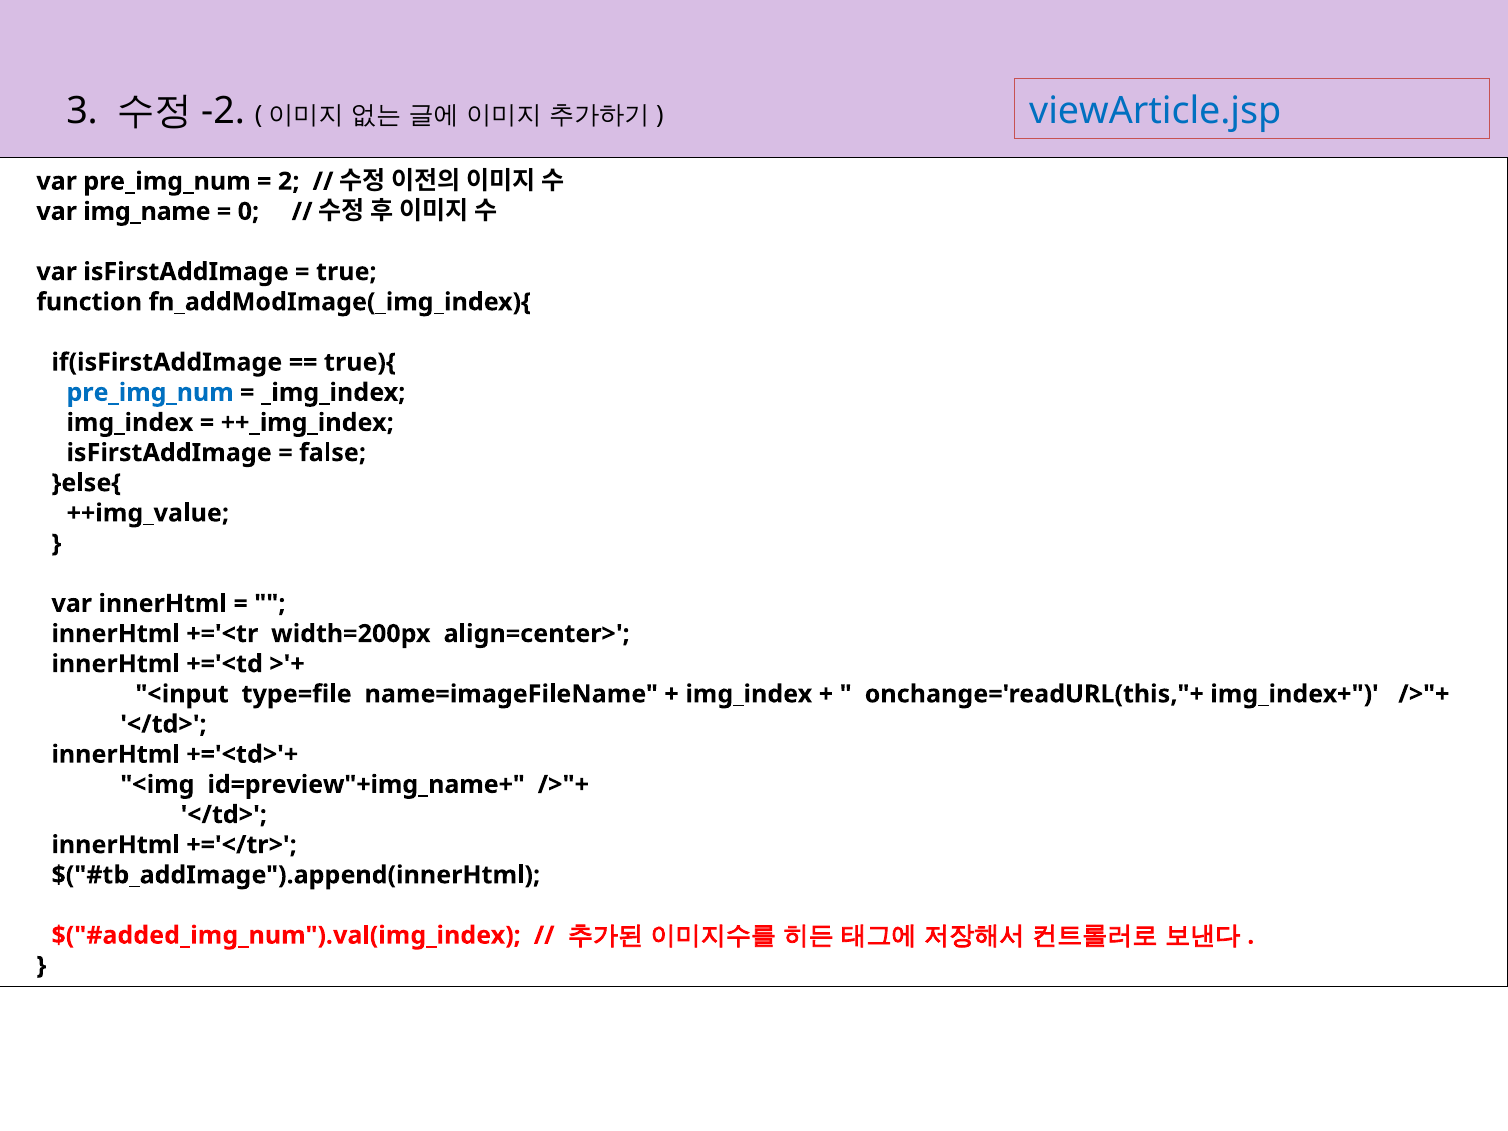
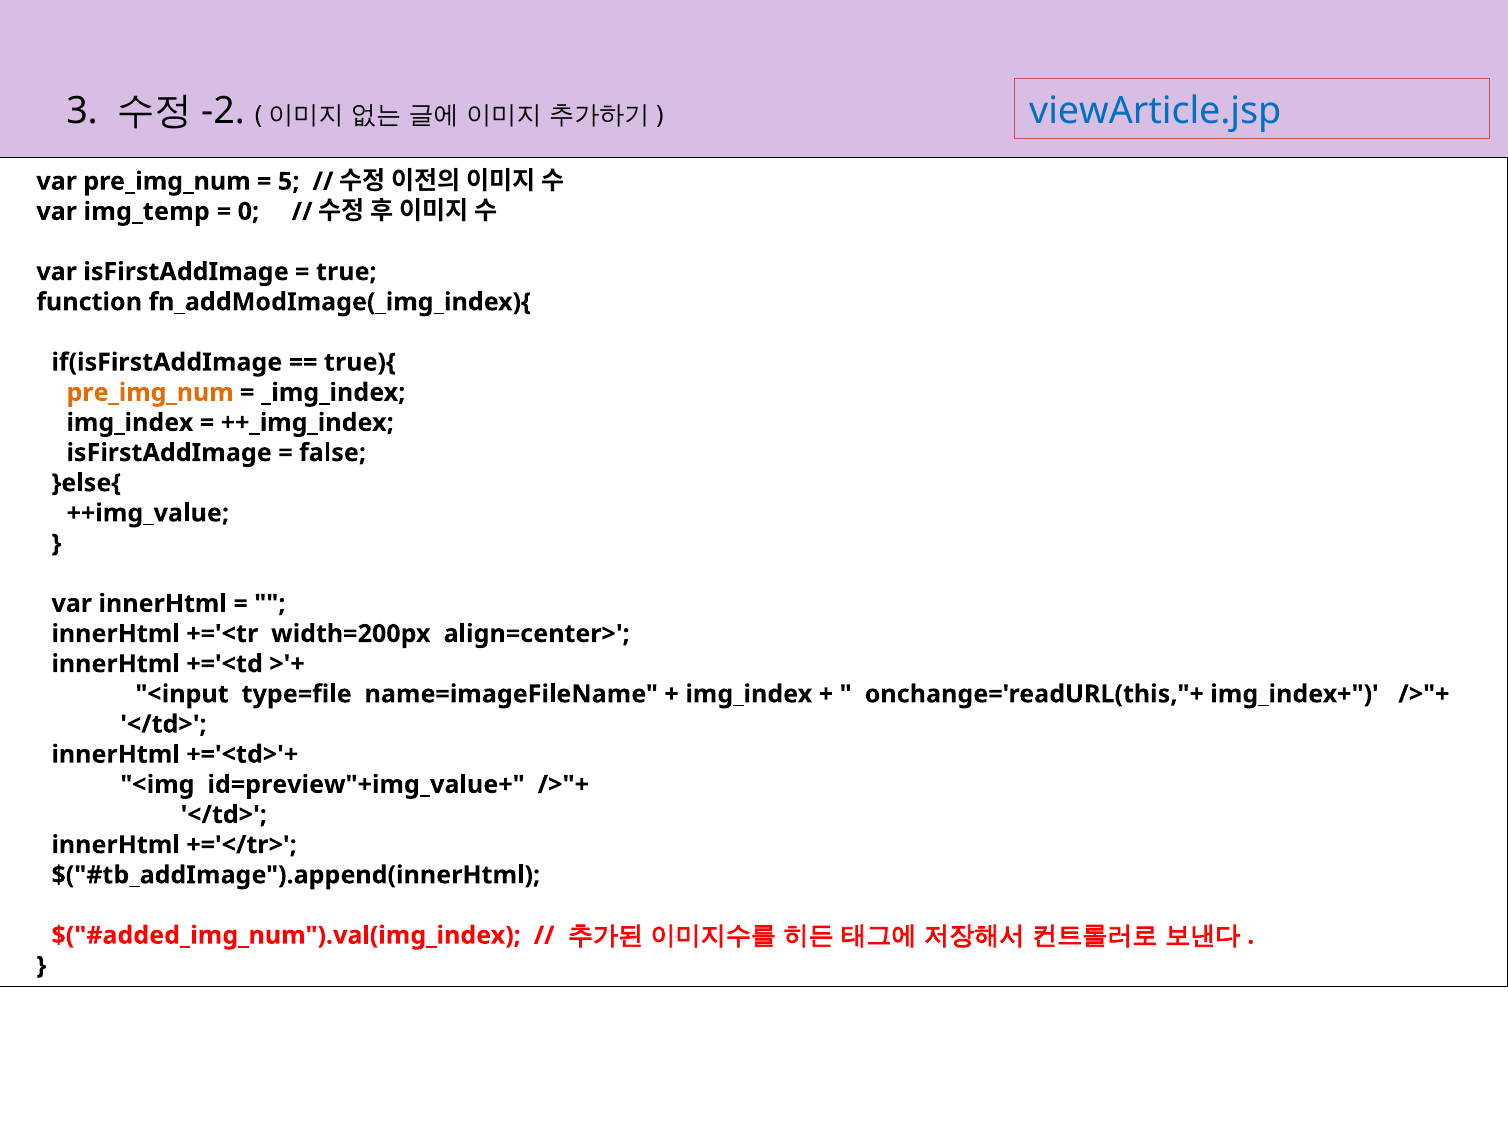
2: 2 -> 5 (289, 181)
img_name: img_name -> img_temp (147, 212)
pre_img_num colour: blue -> orange (150, 393)
id=preview"+img_name+: id=preview"+img_name+ -> id=preview"+img_value+ (366, 785)
